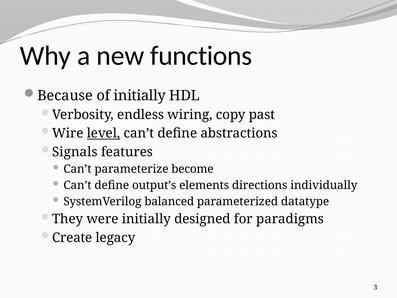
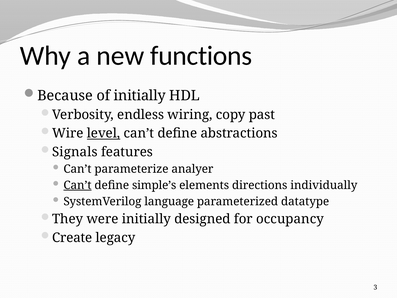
become: become -> analyer (192, 169)
Can’t underline: none -> present (77, 185)
output’s: output’s -> simple’s (154, 185)
balanced: balanced -> language (169, 201)
paradigms: paradigms -> occupancy (290, 219)
